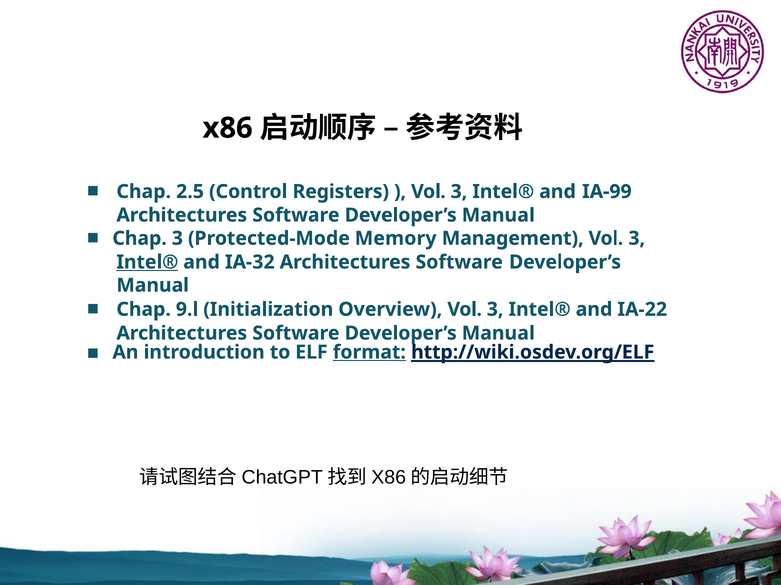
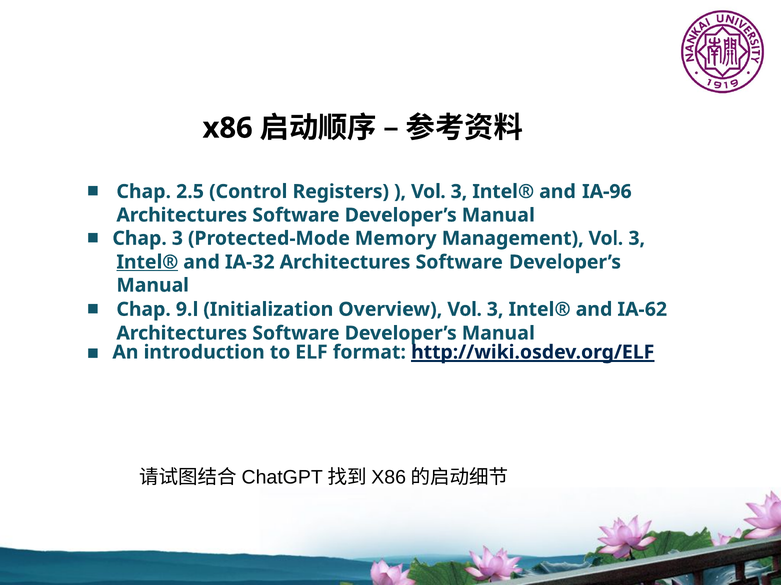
IA-99: IA-99 -> IA-96 (607, 192)
IA-22: IA-22 -> IA-62 (642, 310)
format underline: present -> none (369, 353)
